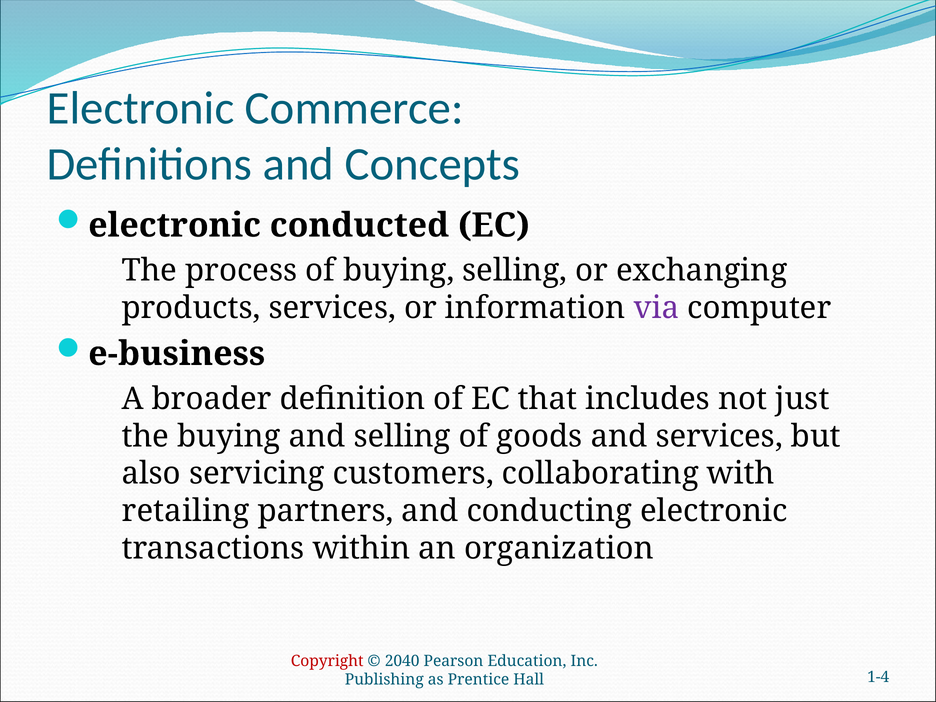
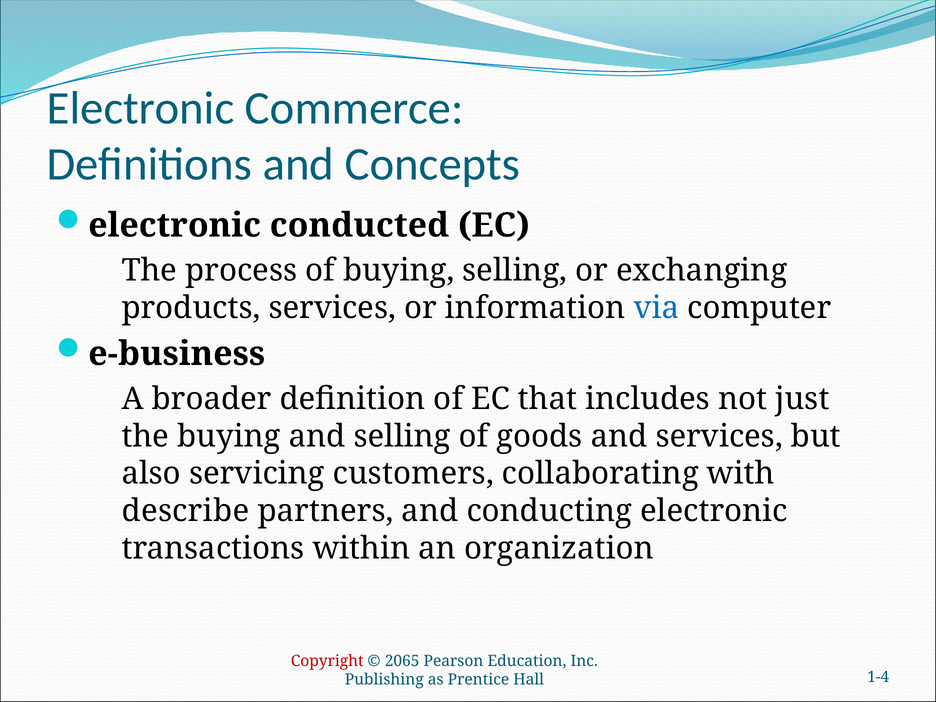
via colour: purple -> blue (656, 308)
retailing: retailing -> describe (185, 511)
2040: 2040 -> 2065 (402, 661)
